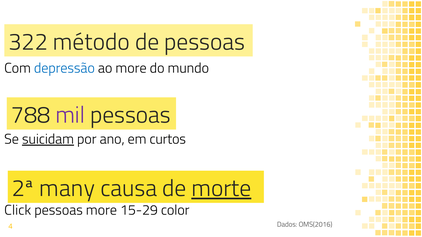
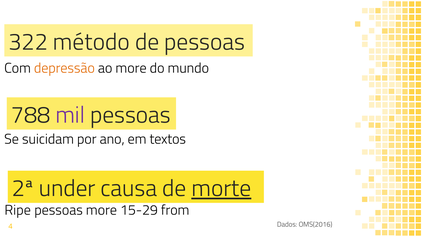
depressão colour: blue -> orange (64, 68)
suicidam underline: present -> none (48, 139)
curtos: curtos -> textos (168, 139)
many: many -> under (67, 189)
Click: Click -> Ripe (18, 211)
color: color -> from (175, 211)
